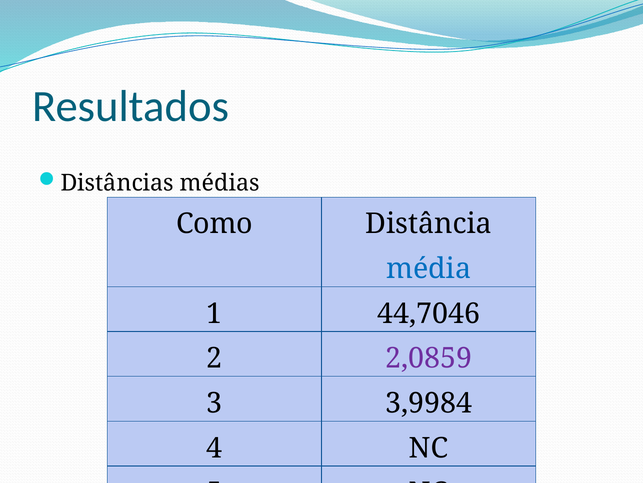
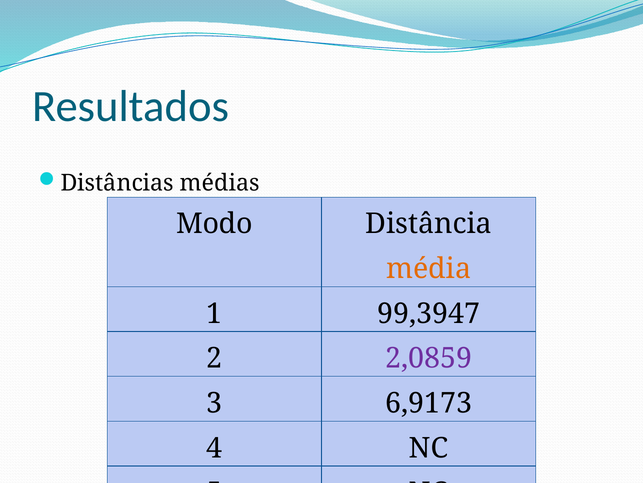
Como: Como -> Modo (214, 224)
média colour: blue -> orange (429, 268)
44,7046: 44,7046 -> 99,3947 (429, 313)
3,9984: 3,9984 -> 6,9173 (429, 403)
